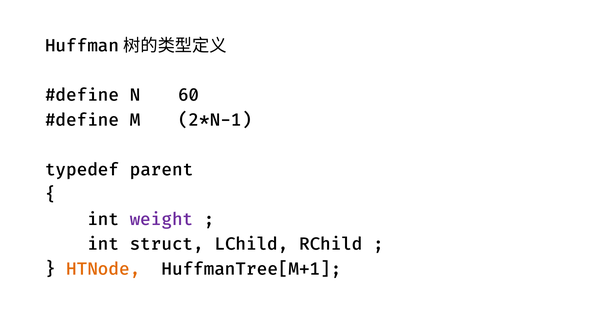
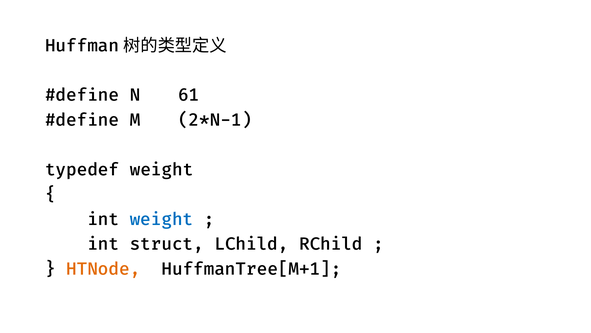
60: 60 -> 61 (189, 95)
typedef parent: parent -> weight (162, 169)
weight colour: purple -> blue (161, 219)
